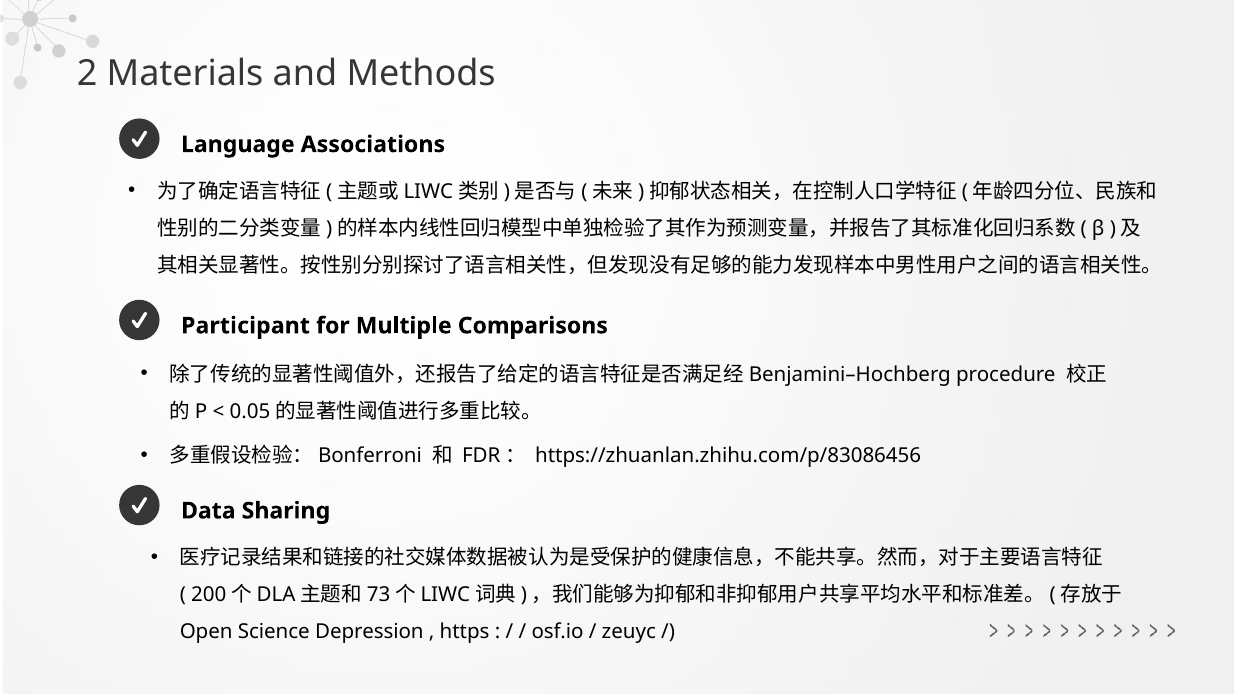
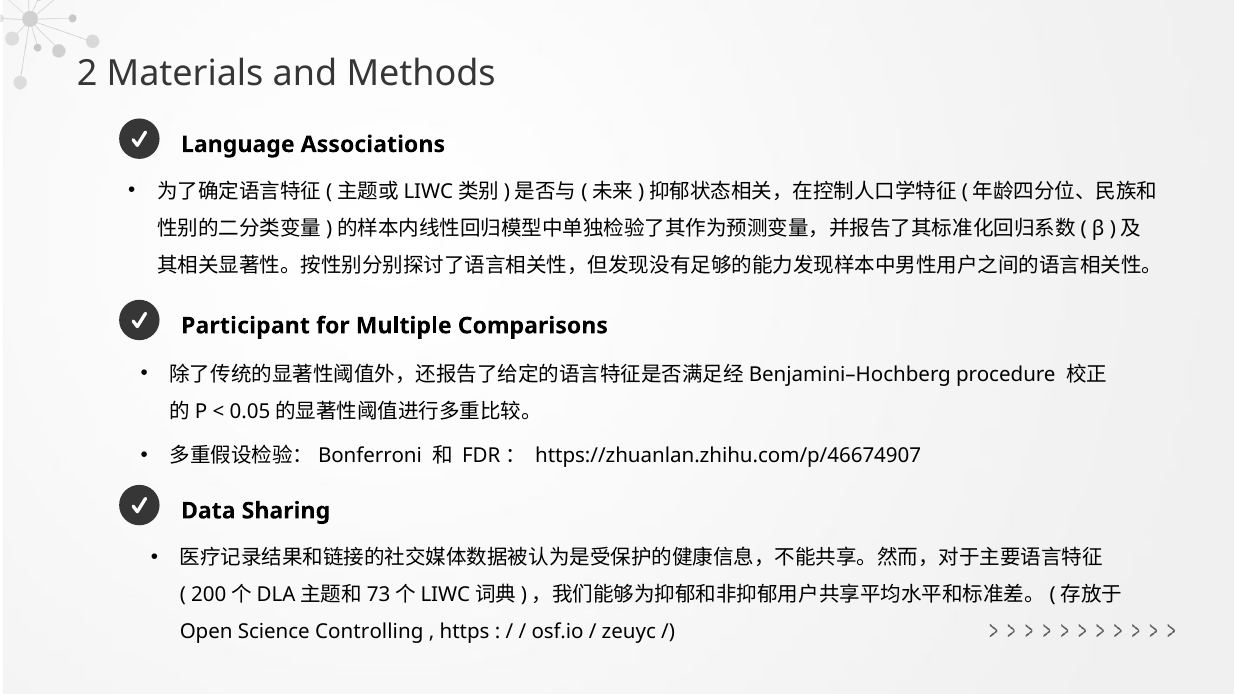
https://zhuanlan.zhihu.com/p/83086456: https://zhuanlan.zhihu.com/p/83086456 -> https://zhuanlan.zhihu.com/p/46674907 (728, 456)
Depression: Depression -> Controlling (369, 632)
